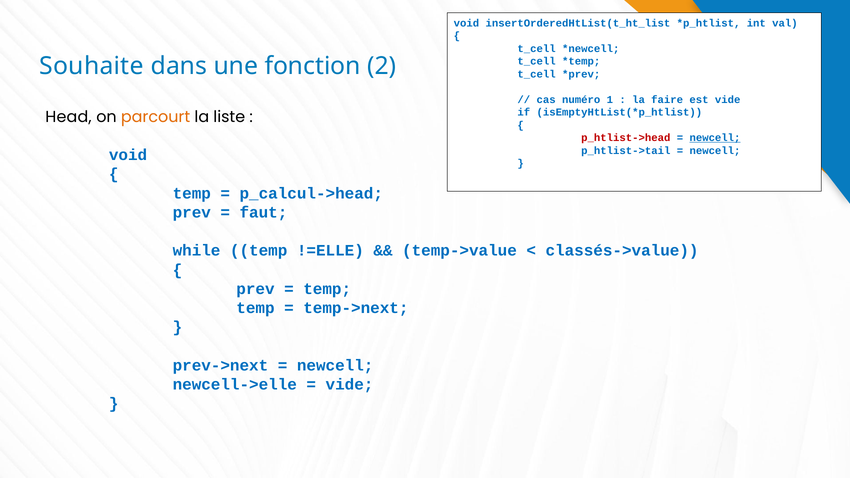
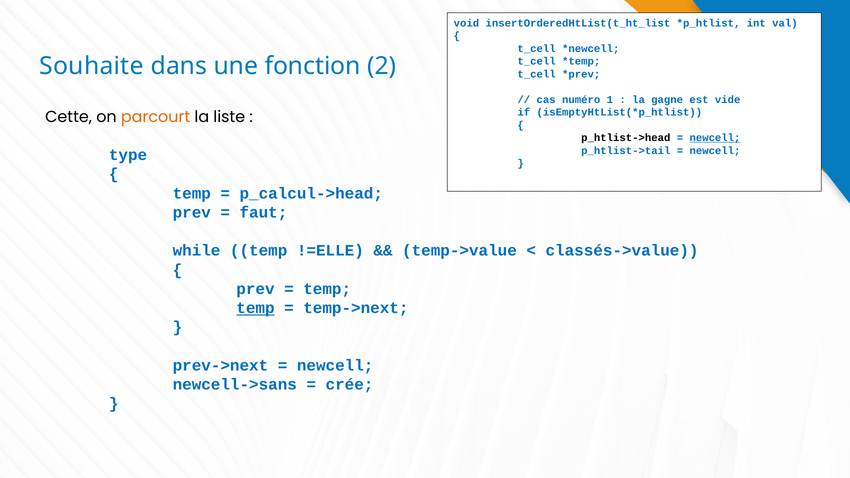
faire: faire -> gagne (667, 100)
Head: Head -> Cette (69, 117)
p_htlist->head colour: red -> black (626, 138)
void: void -> type (128, 155)
temp underline: none -> present (255, 308)
newcell->elle: newcell->elle -> newcell->sans (235, 385)
vide: vide -> crée (350, 385)
